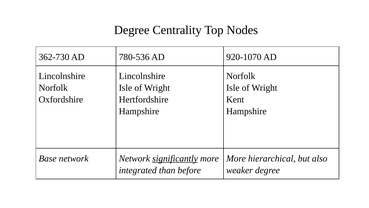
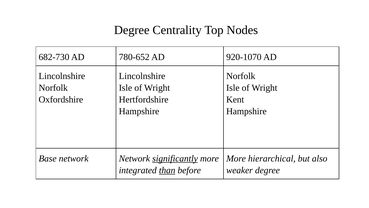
362-730: 362-730 -> 682-730 (54, 57)
780-536: 780-536 -> 780-652 (134, 57)
than underline: none -> present (167, 170)
